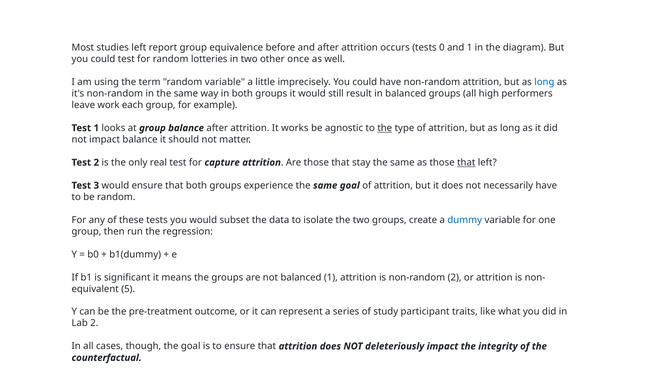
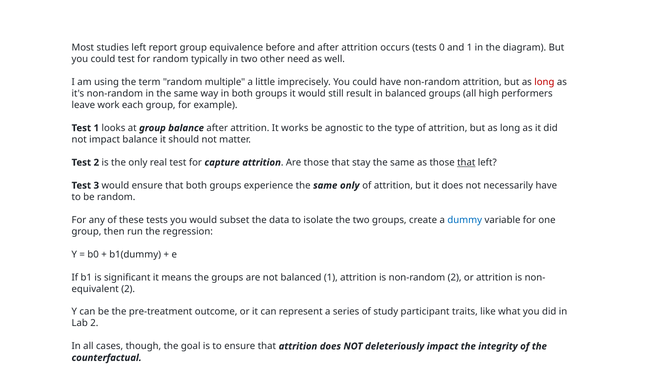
lotteries: lotteries -> typically (209, 59)
once: once -> need (298, 59)
random variable: variable -> multiple (225, 82)
long colour: blue -> red (544, 82)
the underline: present -> none (385, 128)
same goal: goal -> only (350, 185)
5: 5 -> 2 (128, 289)
